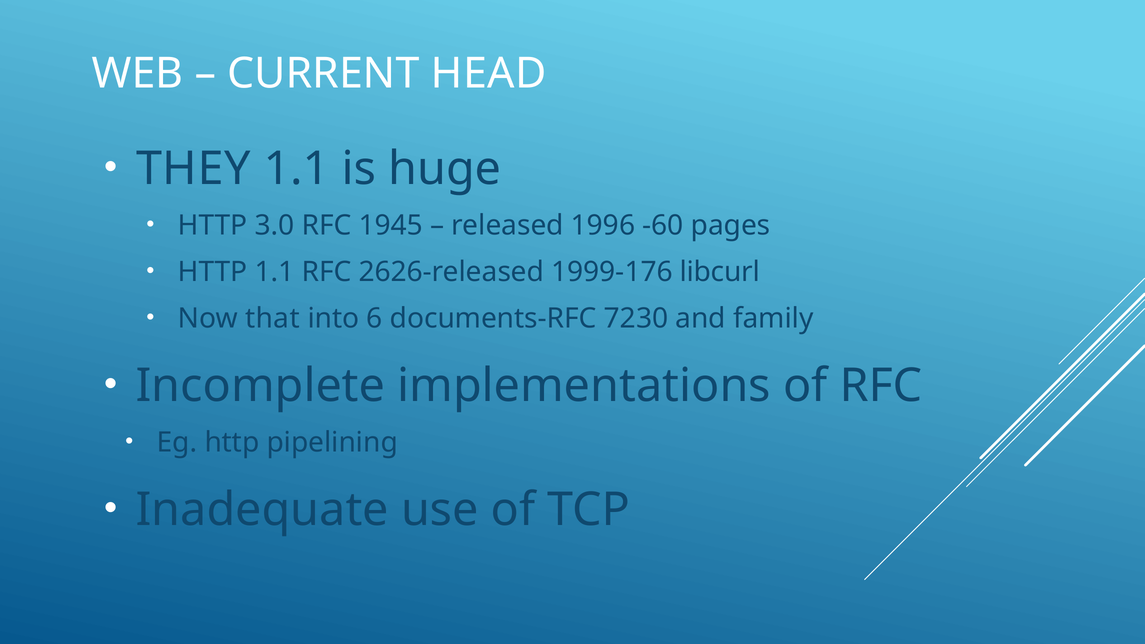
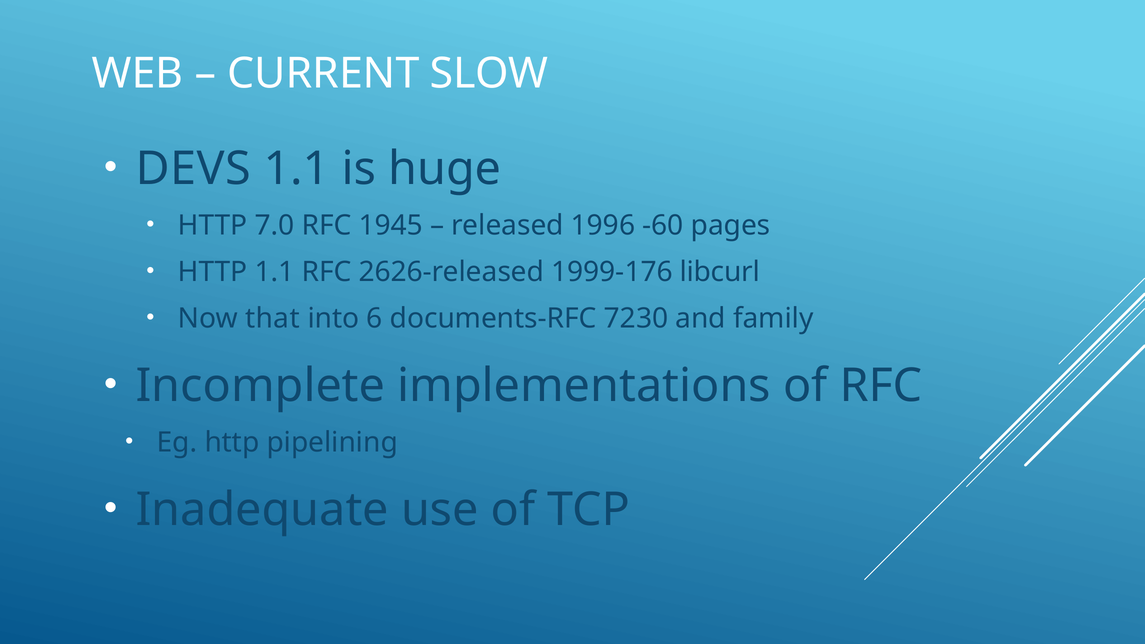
HEAD: HEAD -> SLOW (489, 74)
THEY: THEY -> DEVS (193, 169)
3.0: 3.0 -> 7.0 (275, 225)
